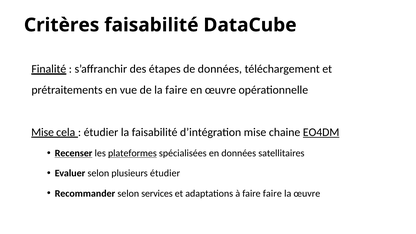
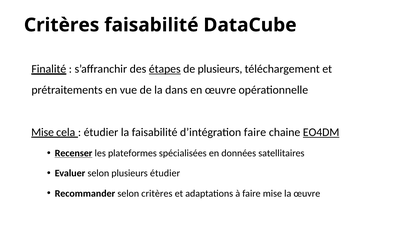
étapes underline: none -> present (165, 69)
de données: données -> plusieurs (220, 69)
la faire: faire -> dans (176, 90)
d’intégration mise: mise -> faire (255, 132)
plateformes underline: present -> none (132, 153)
selon services: services -> critères (157, 193)
faire faire: faire -> mise (272, 193)
